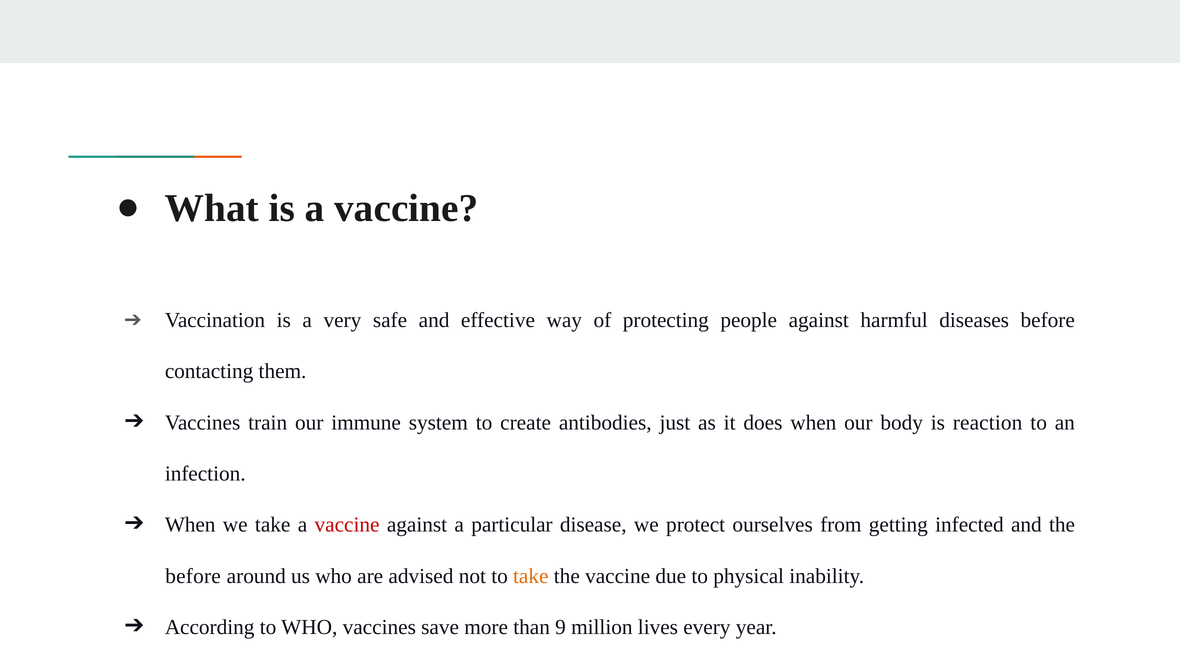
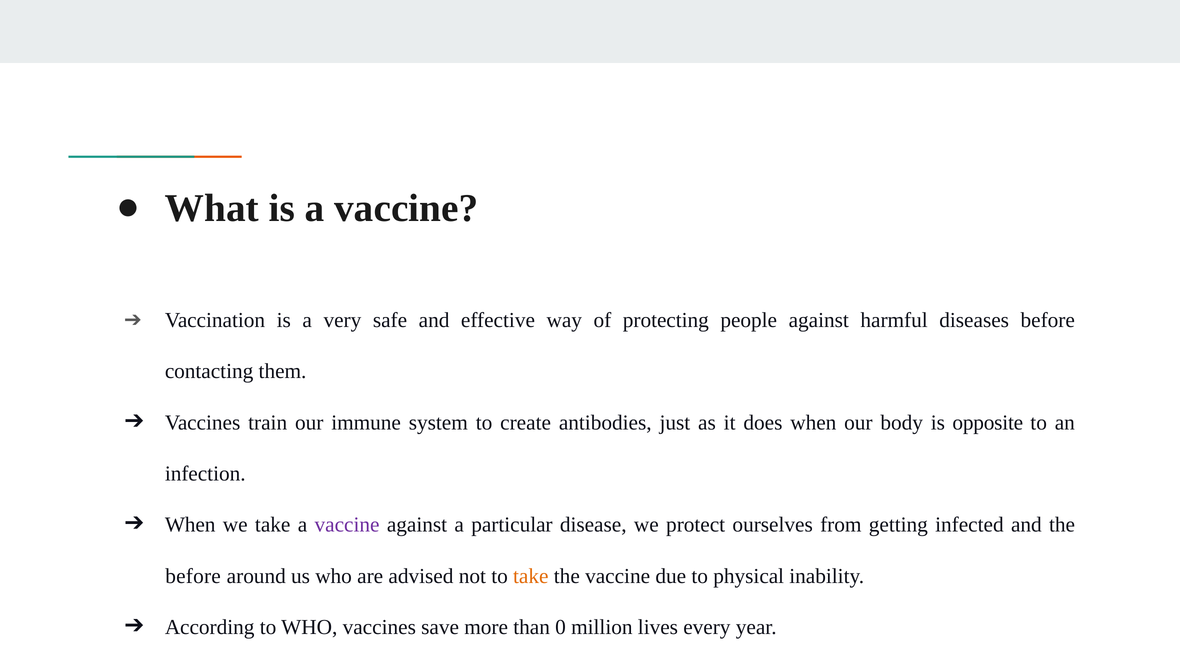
reaction: reaction -> opposite (988, 422)
vaccine colour: red -> purple (347, 525)
9: 9 -> 0 (561, 627)
